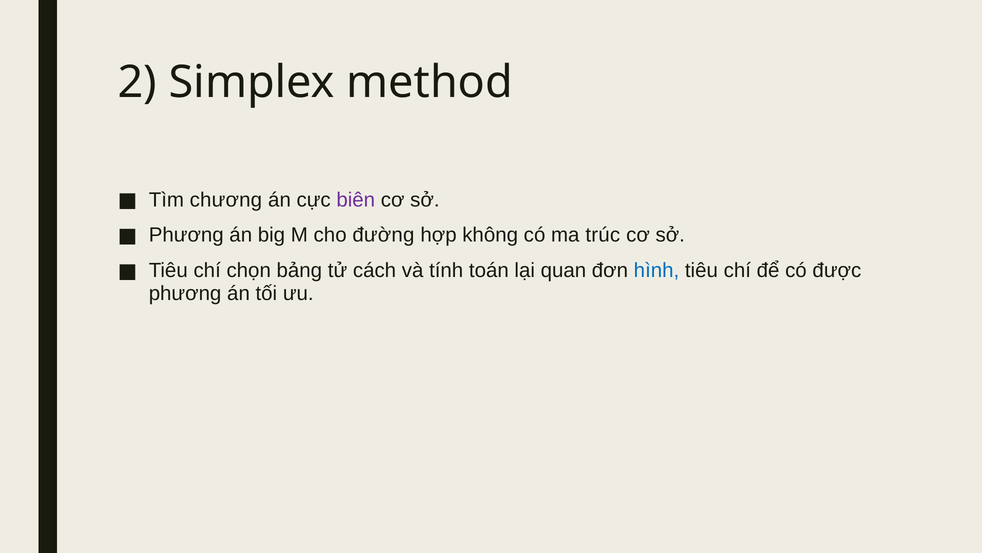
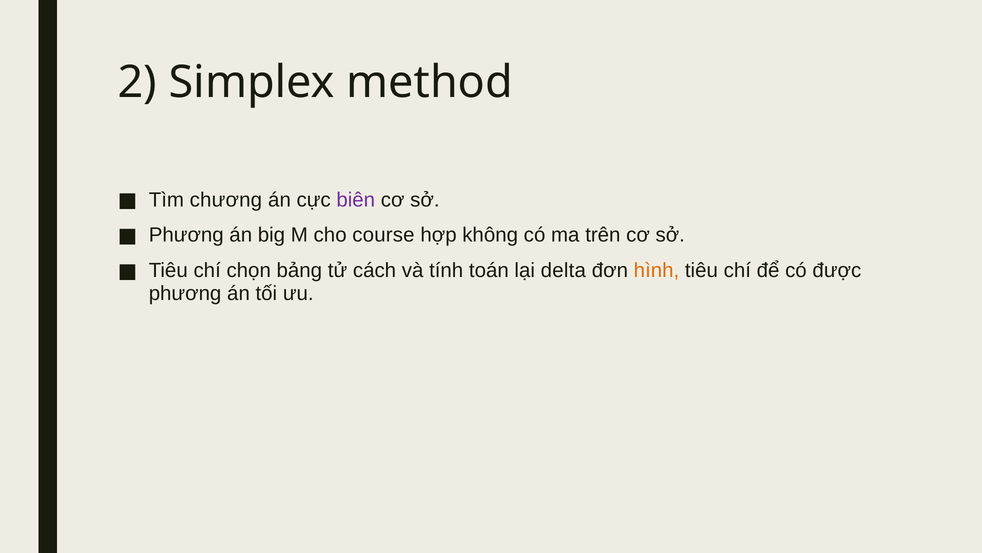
đường: đường -> course (383, 235)
trúc: trúc -> trên (603, 235)
quan: quan -> delta (563, 270)
hình colour: blue -> orange (656, 270)
